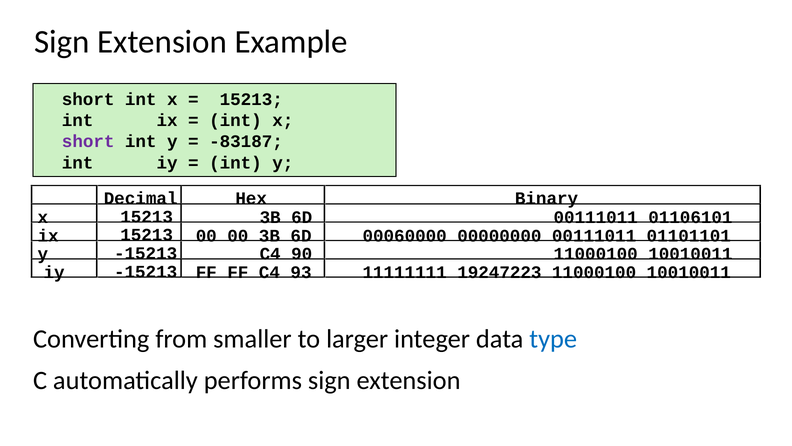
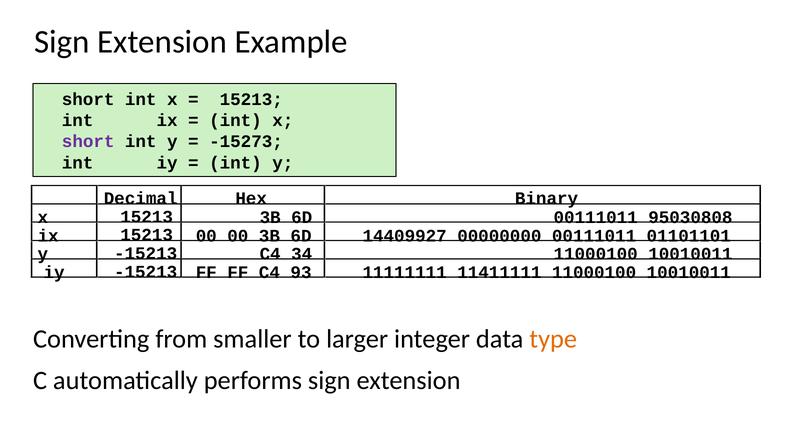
-83187: -83187 -> -15273 (246, 141)
01106101: 01106101 -> 95030808 (690, 217)
00060000: 00060000 -> 14409927 (405, 236)
90: 90 -> 34 (302, 254)
19247223: 19247223 -> 11411111 (499, 272)
type colour: blue -> orange (553, 338)
